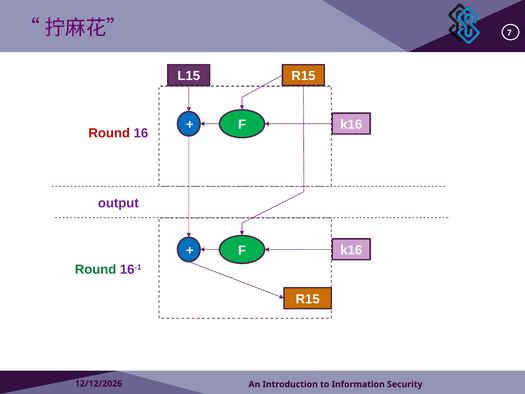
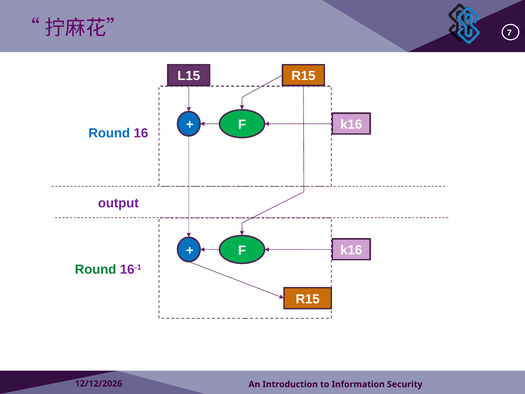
Round colour: red -> blue (109, 133)
